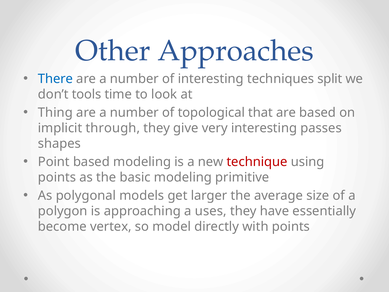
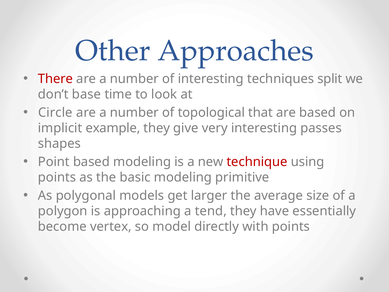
There colour: blue -> red (55, 79)
tools: tools -> base (86, 94)
Thing: Thing -> Circle (55, 112)
through: through -> example (113, 128)
uses: uses -> tend (211, 211)
